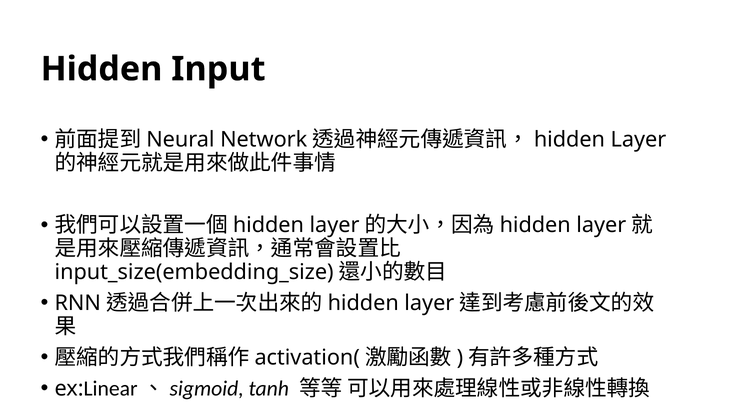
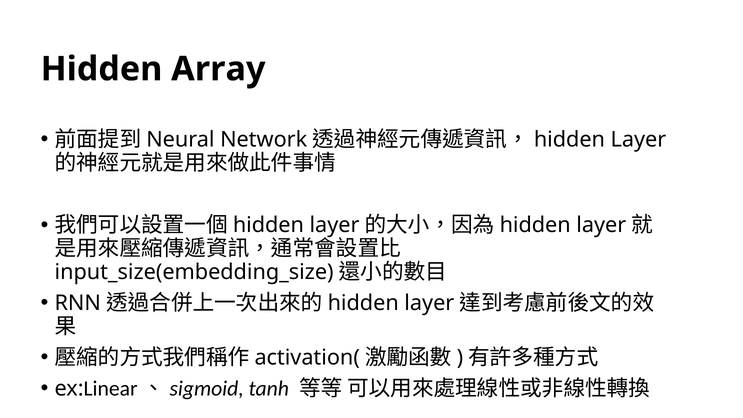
Input: Input -> Array (218, 69)
